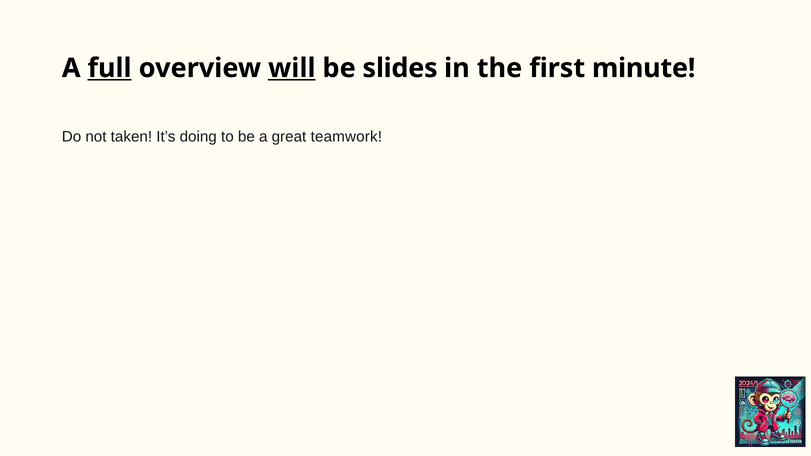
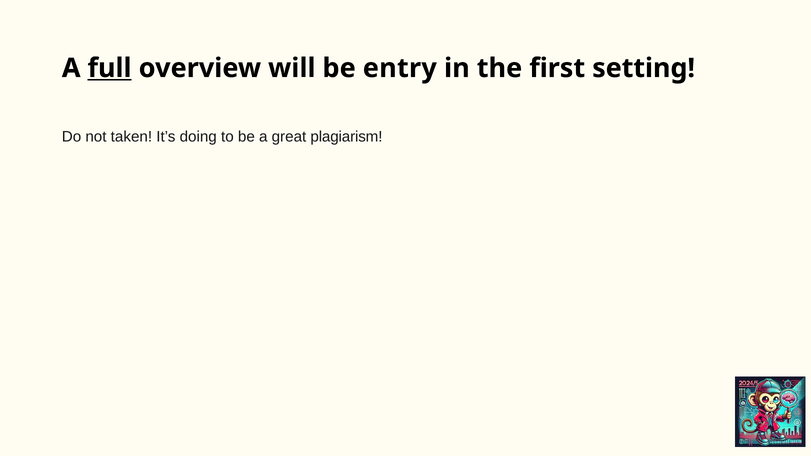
will underline: present -> none (292, 68)
slides: slides -> entry (400, 68)
minute: minute -> setting (644, 68)
teamwork: teamwork -> plagiarism (346, 137)
